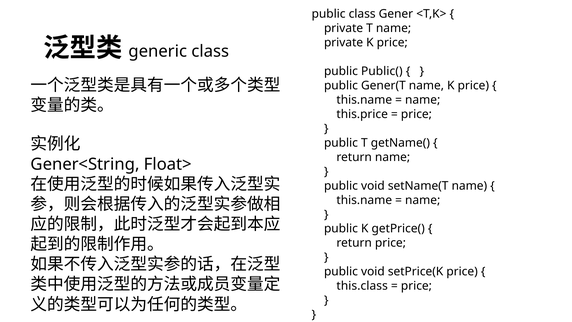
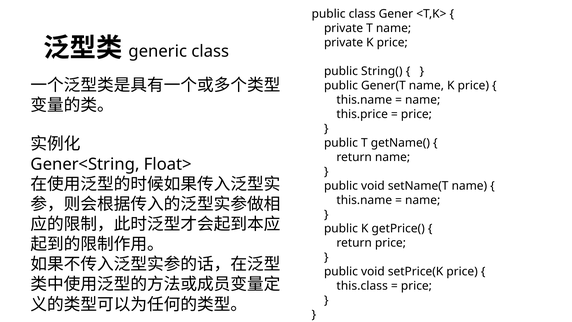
Public(: Public( -> String( (382, 71)
